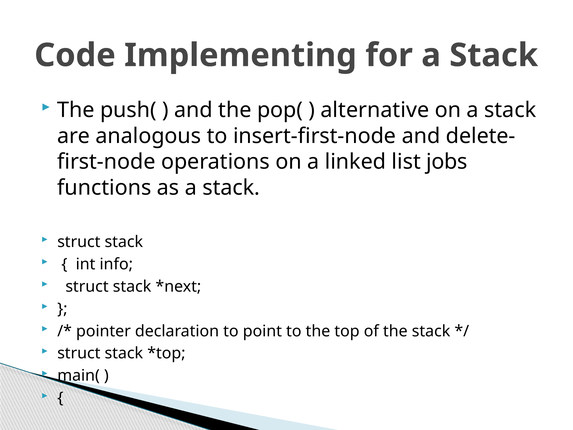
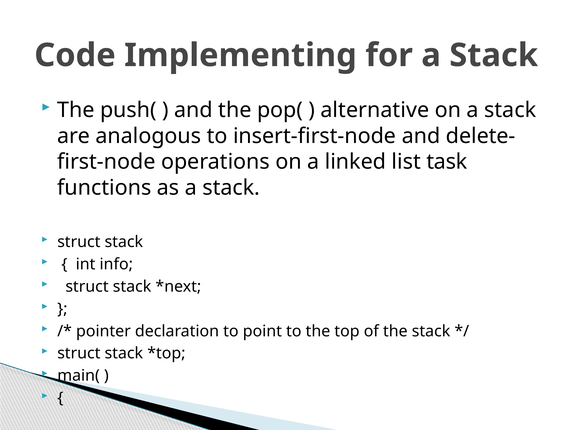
jobs: jobs -> task (447, 162)
